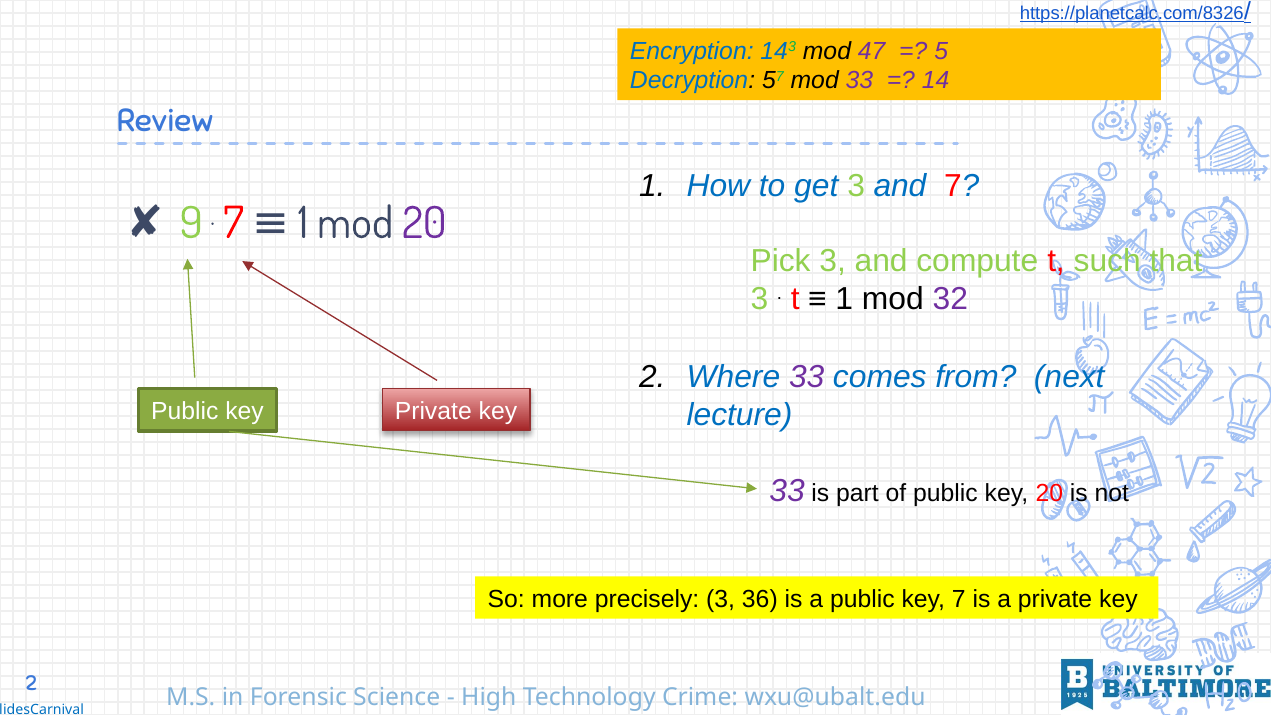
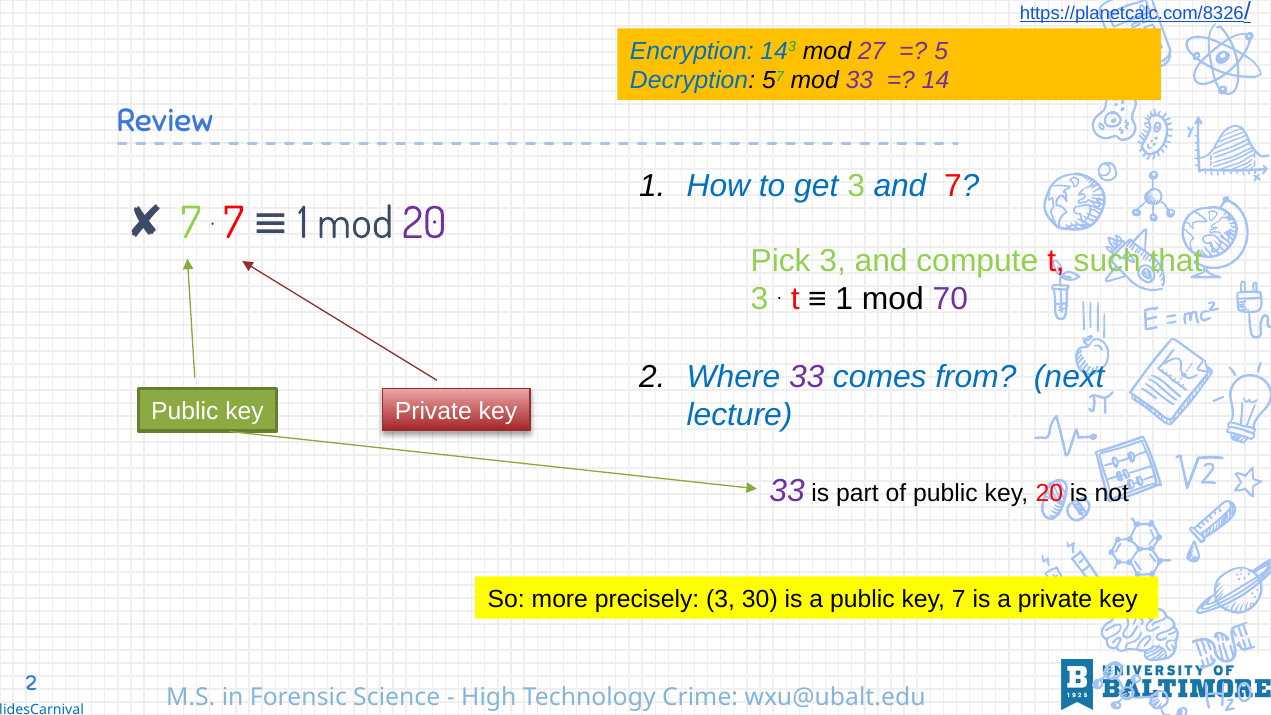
47: 47 -> 27 (872, 51)
9: 9 -> 7 (191, 223)
32: 32 -> 70 (950, 299)
36: 36 -> 30 (760, 599)
